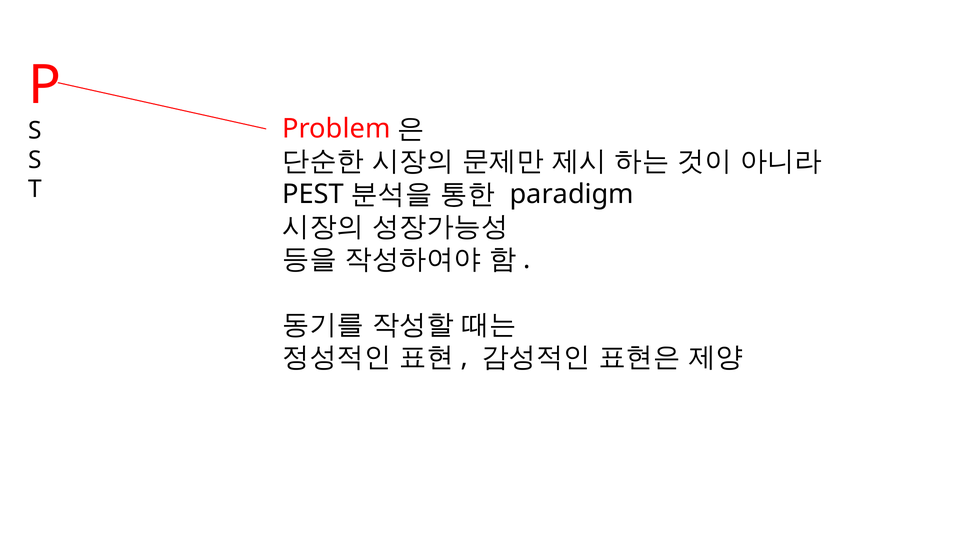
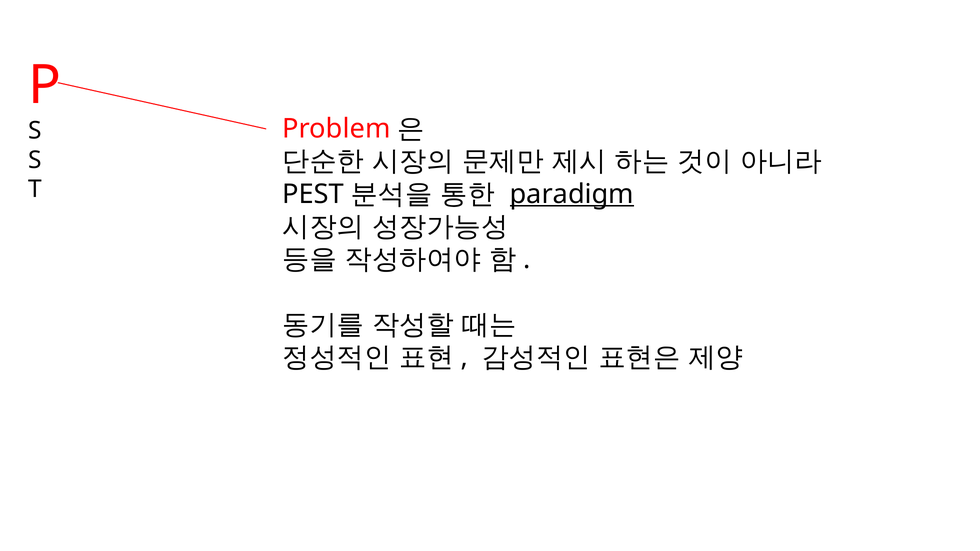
paradigm underline: none -> present (572, 194)
